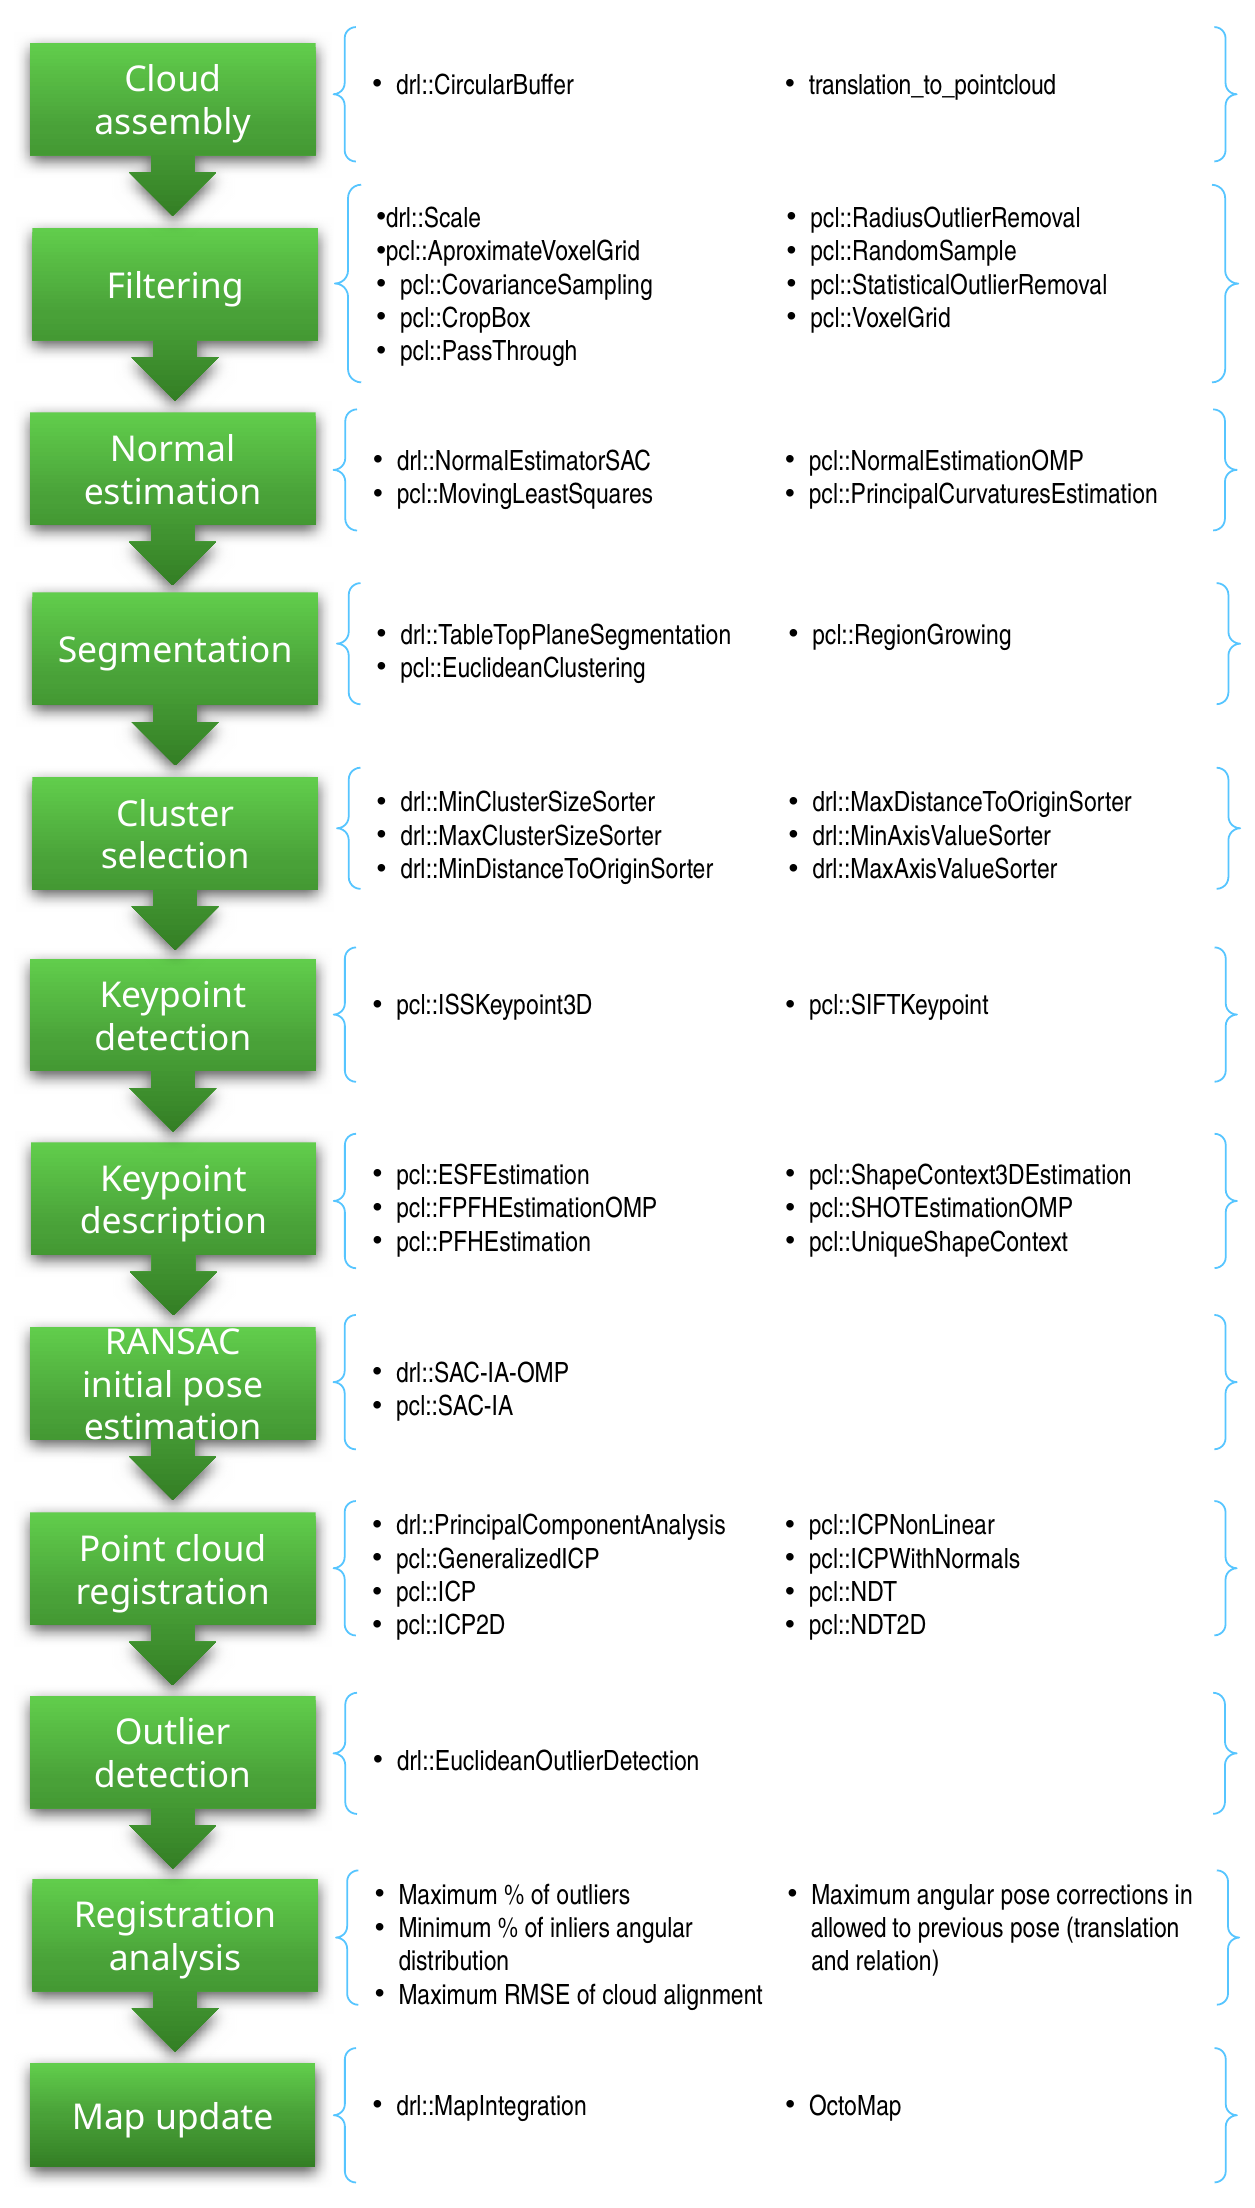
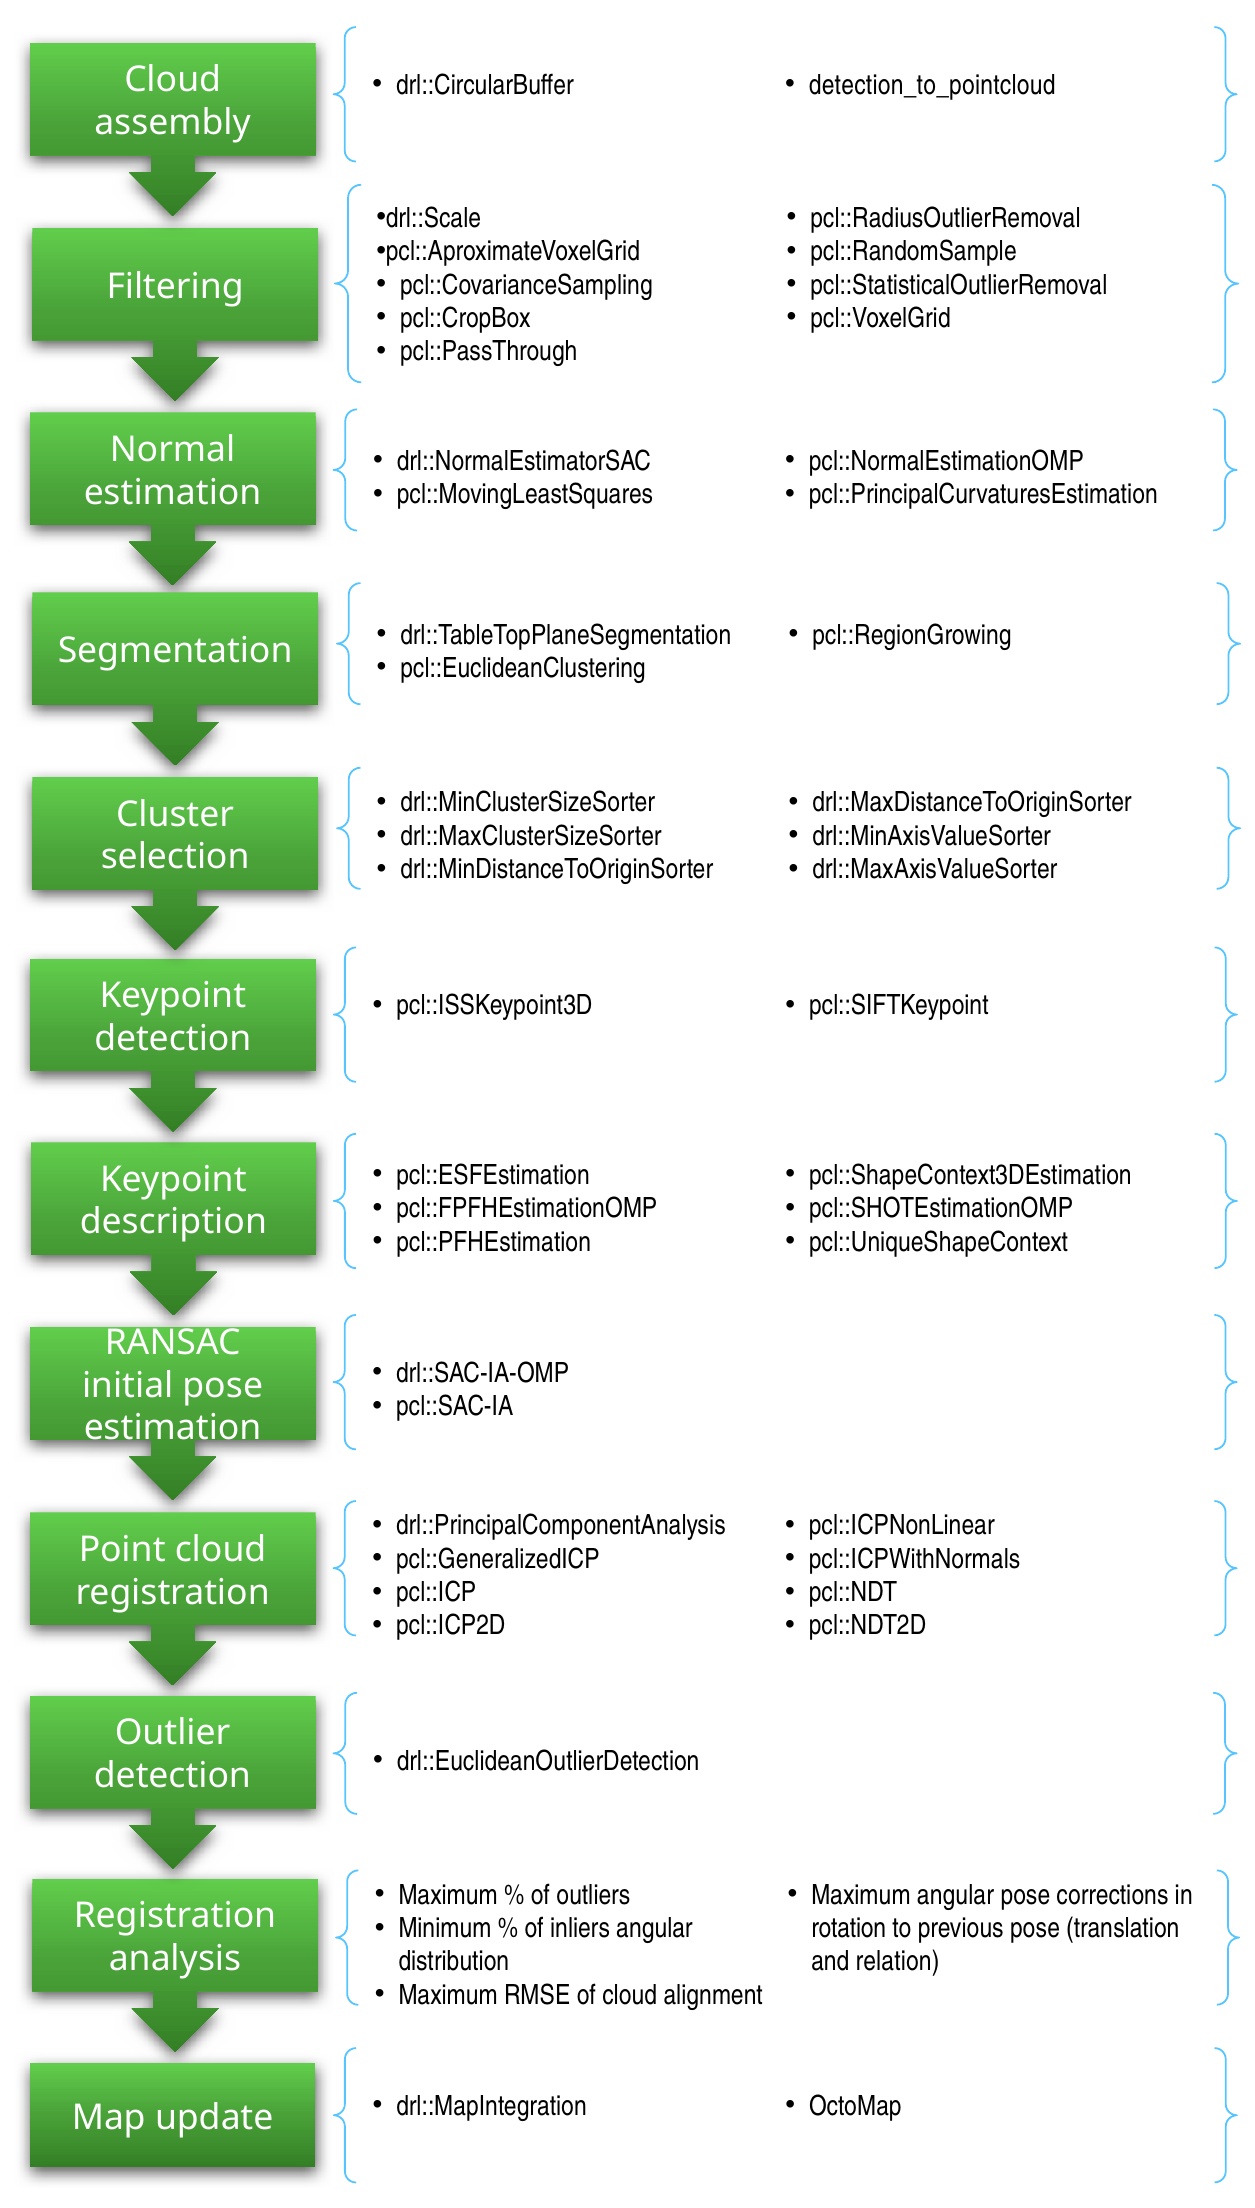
translation_to_pointcloud: translation_to_pointcloud -> detection_to_pointcloud (932, 85)
allowed: allowed -> rotation (849, 1929)
